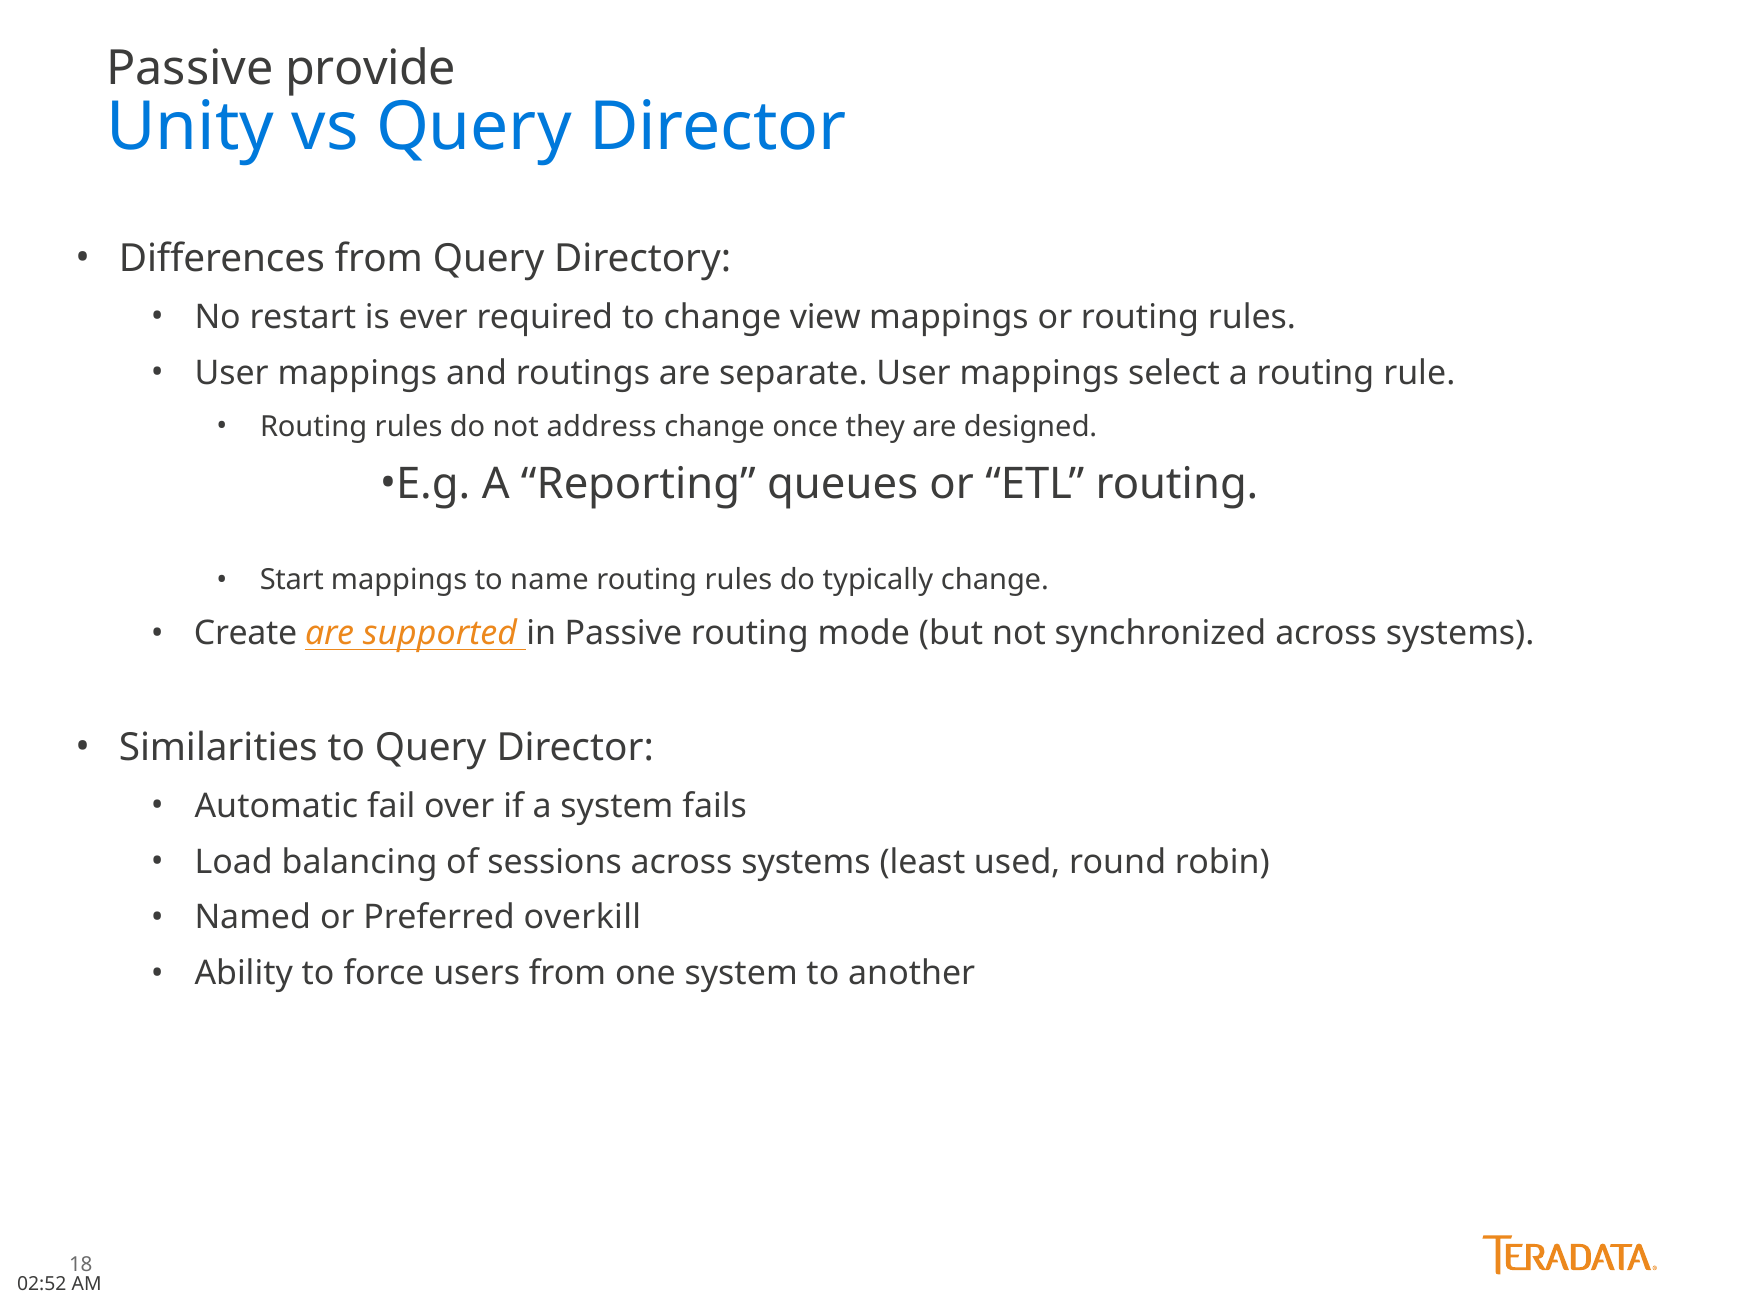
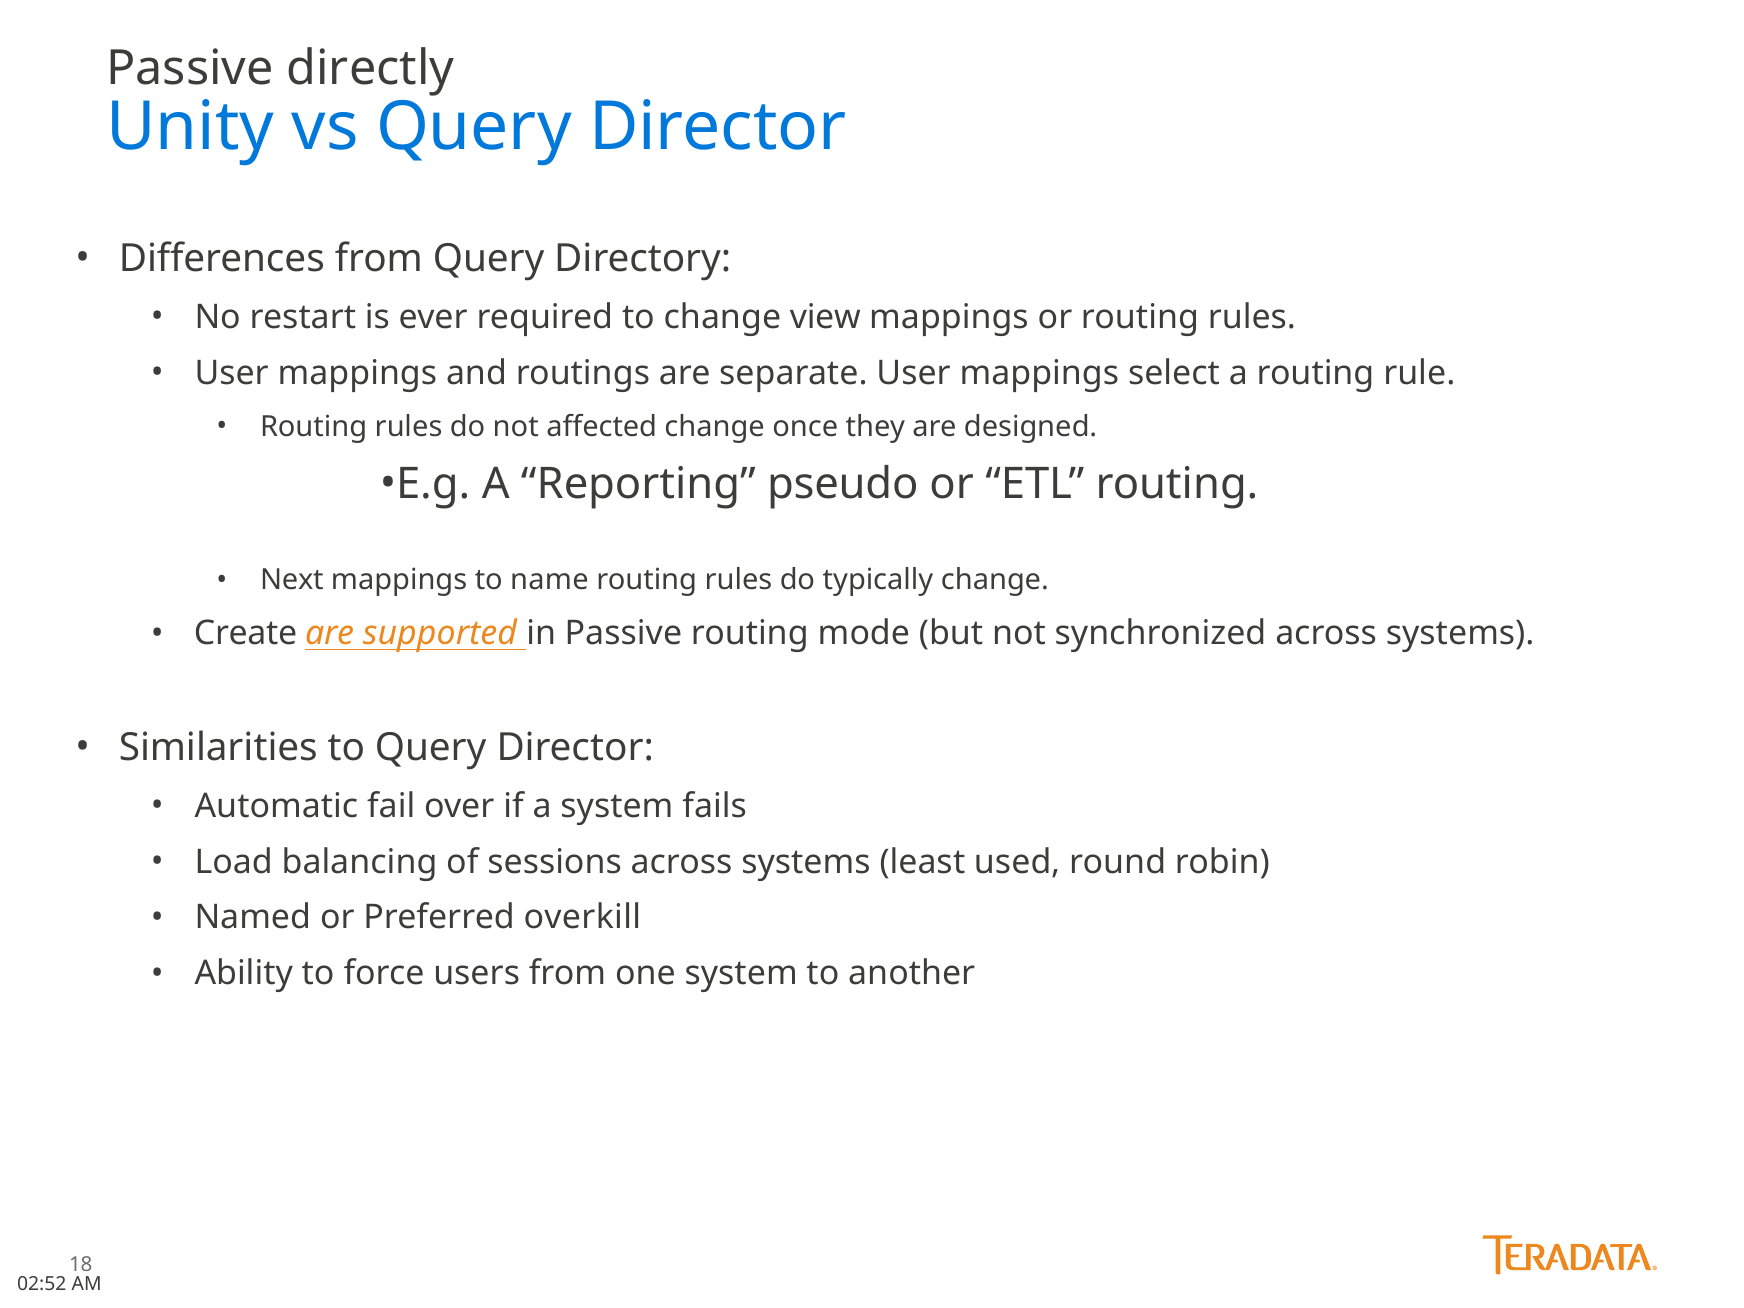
provide: provide -> directly (371, 68)
address: address -> affected (602, 427)
queues: queues -> pseudo (843, 484)
Start: Start -> Next (292, 580)
